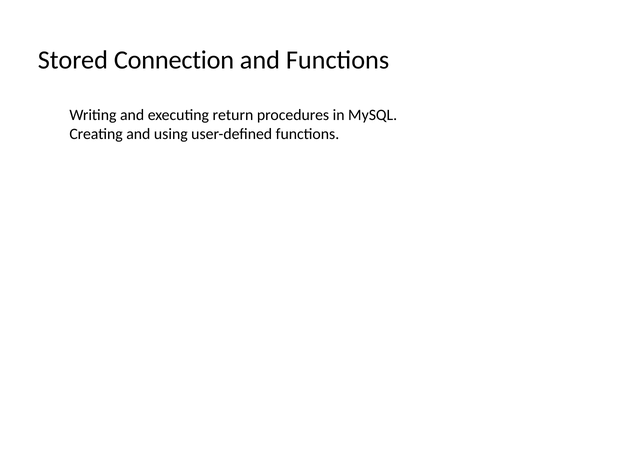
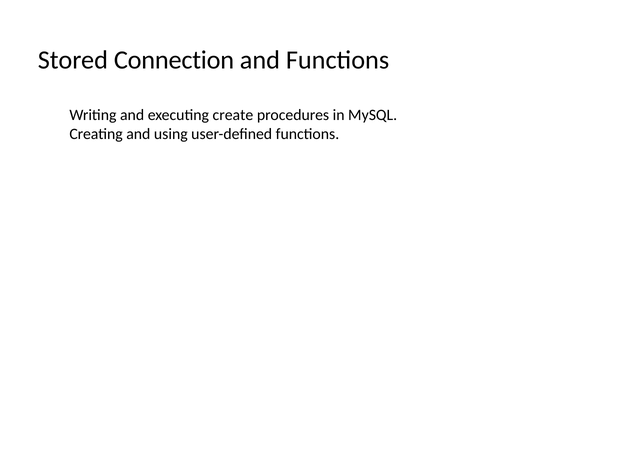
return: return -> create (233, 115)
